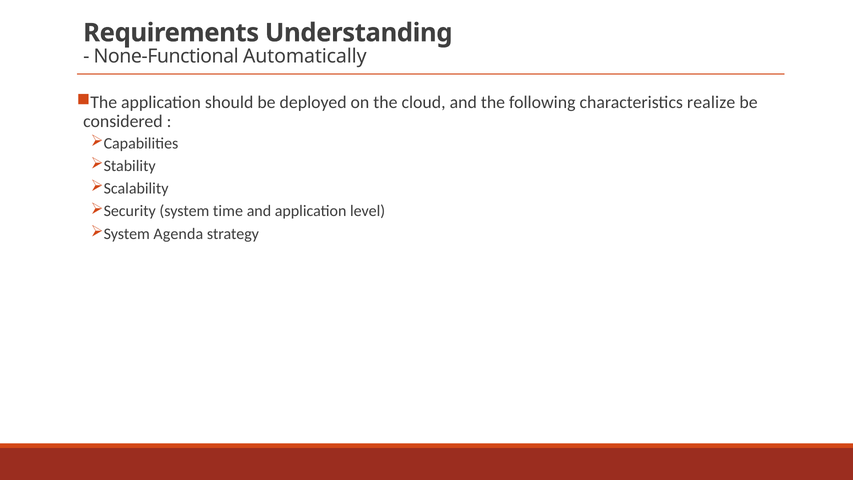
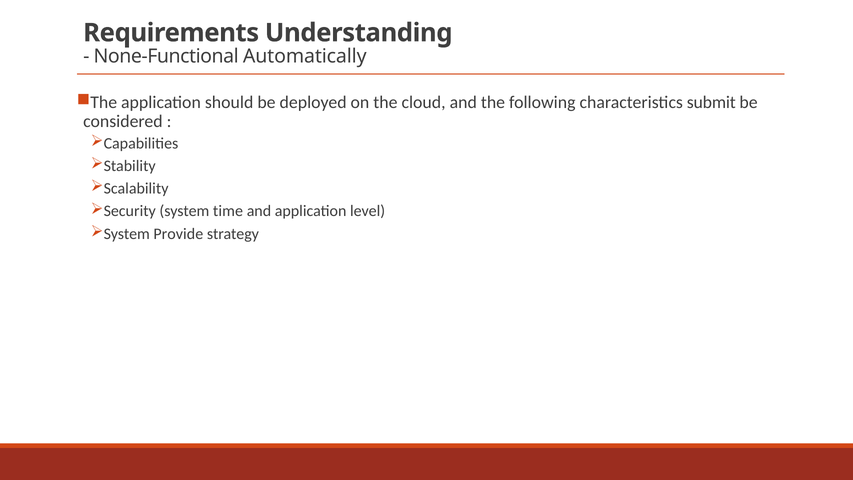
realize: realize -> submit (711, 102)
Agenda: Agenda -> Provide (178, 234)
